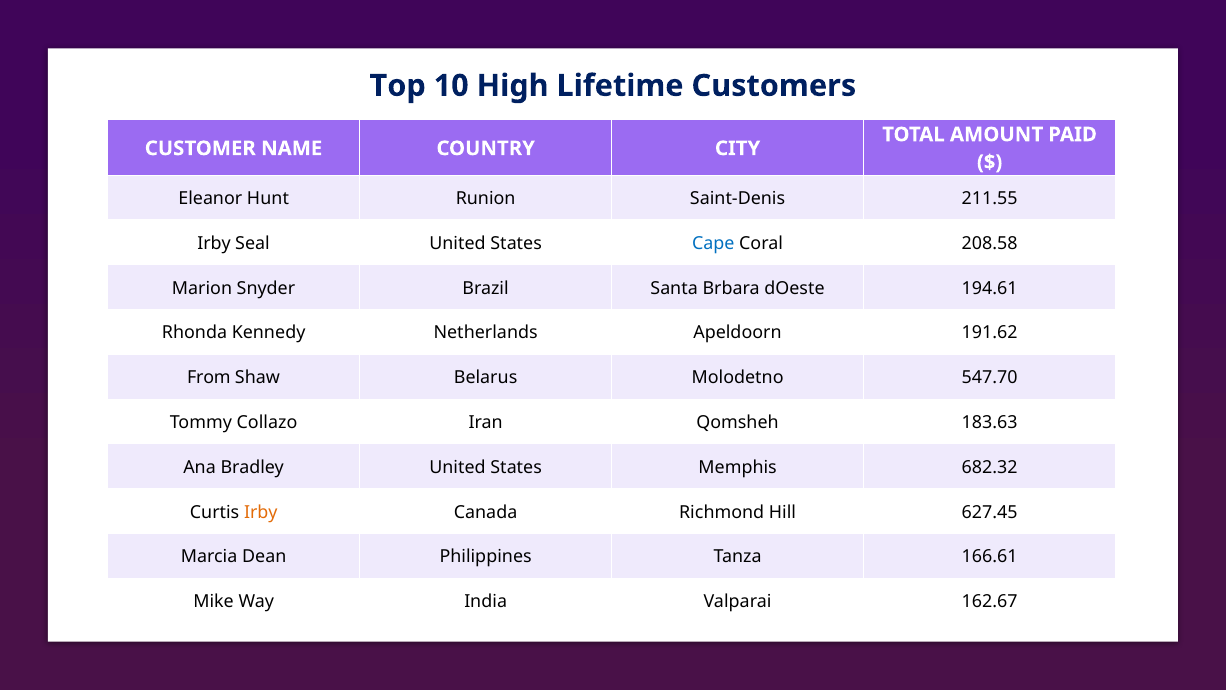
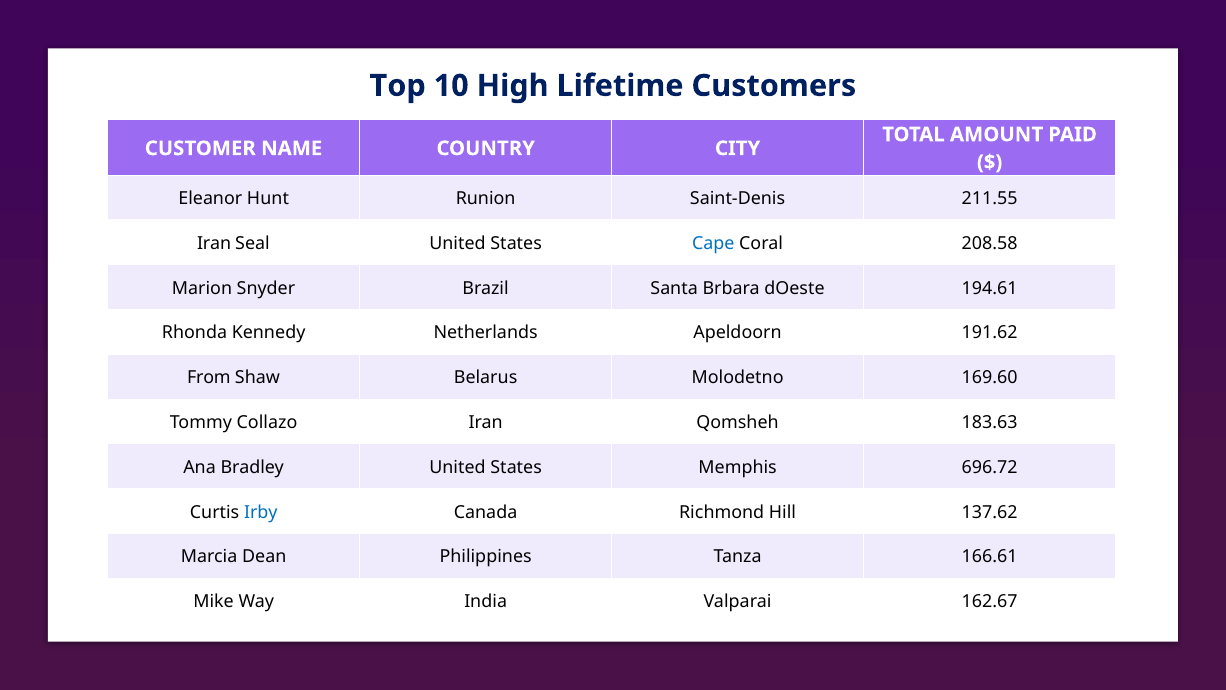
Irby: Irby -> Iran (214, 243)
547.70: 547.70 -> 169.60 (990, 378)
682.32: 682.32 -> 696.72 (990, 467)
Irby colour: orange -> blue (261, 512)
627.45: 627.45 -> 137.62 (990, 512)
